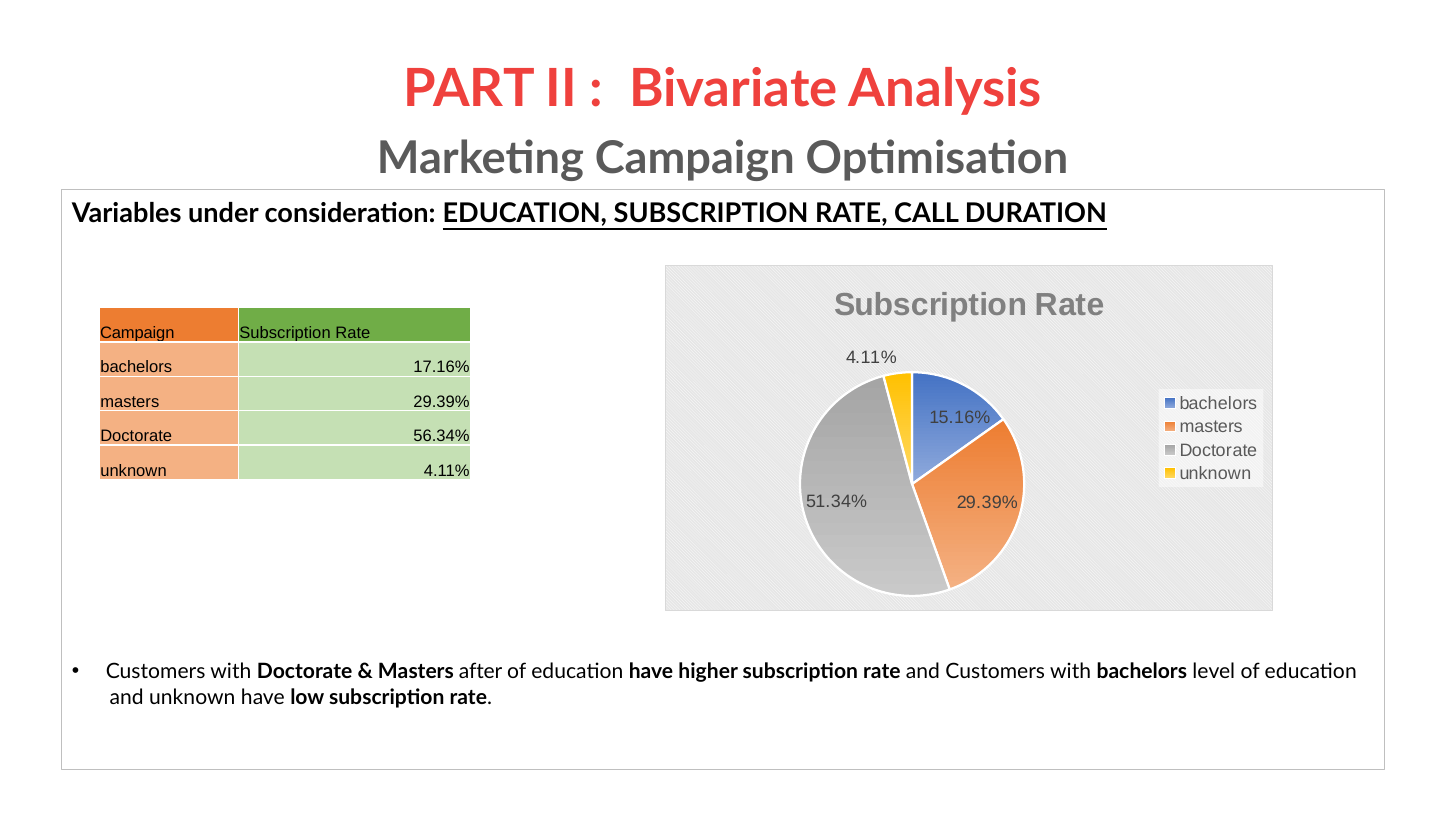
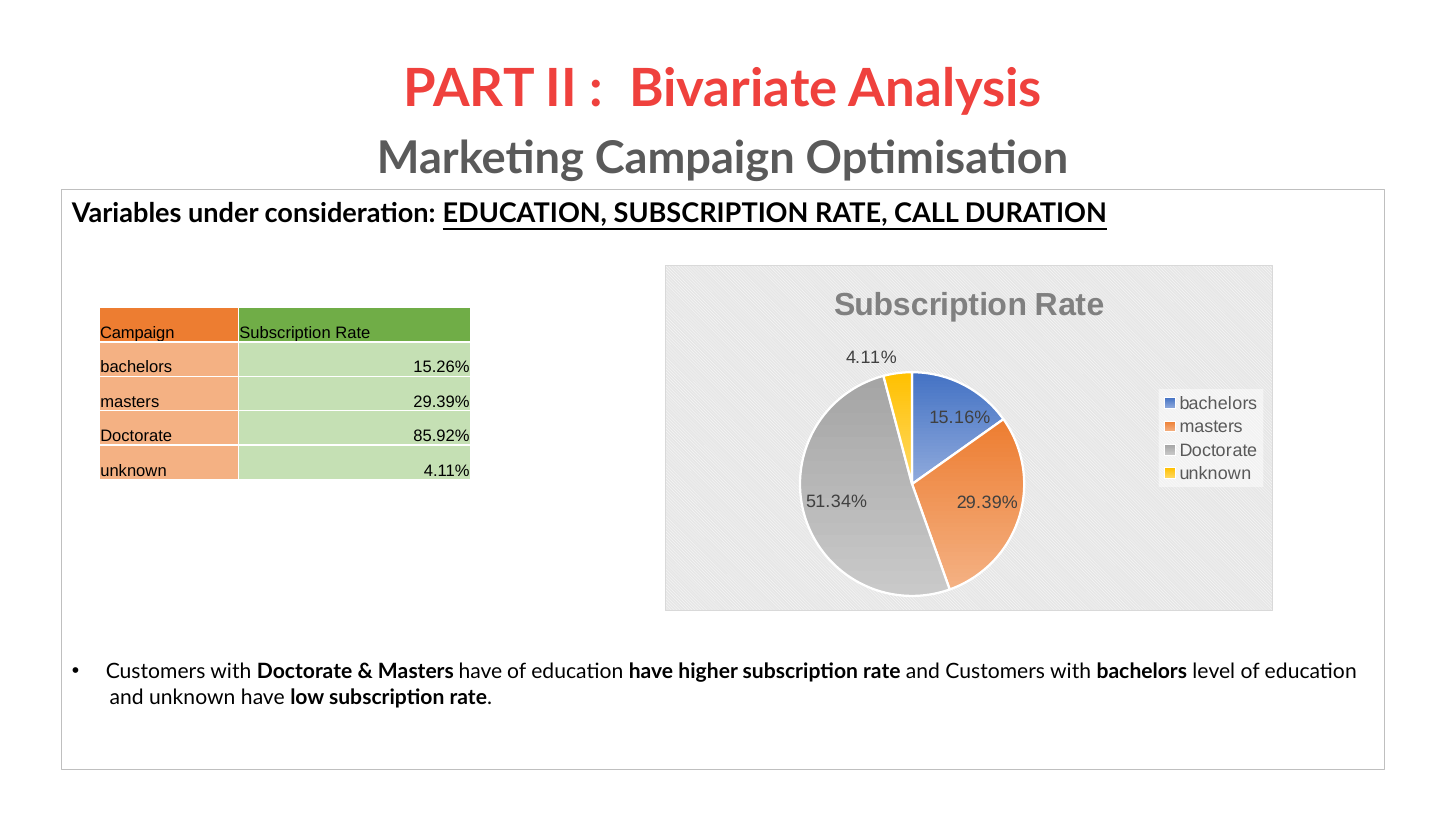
17.16%: 17.16% -> 15.26% (441, 368)
56.34%: 56.34% -> 85.92% (441, 436)
Masters after: after -> have (481, 672)
